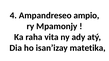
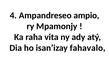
matetika: matetika -> fahavalo (88, 48)
